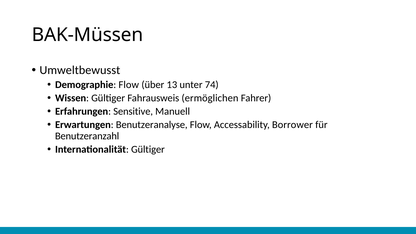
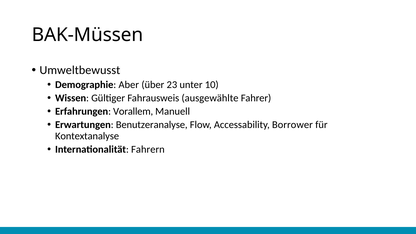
Demographie Flow: Flow -> Aber (129, 85)
13: 13 -> 23 (172, 85)
74: 74 -> 10 (212, 85)
ermöglichen: ermöglichen -> ausgewählte (210, 98)
Sensitive: Sensitive -> Vorallem (133, 111)
Benutzeranzahl: Benutzeranzahl -> Kontextanalyse (87, 136)
Internationalität Gültiger: Gültiger -> Fahrern (148, 149)
